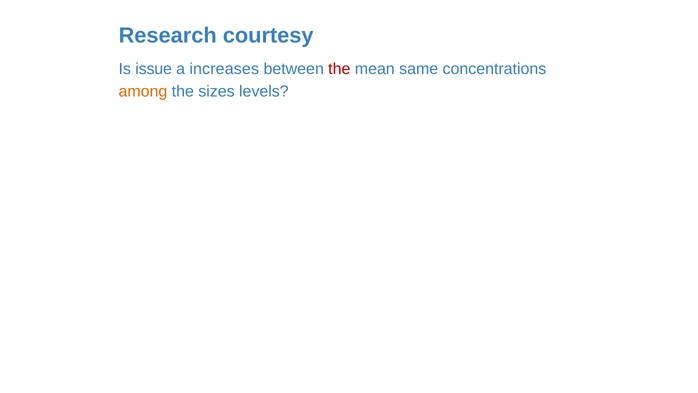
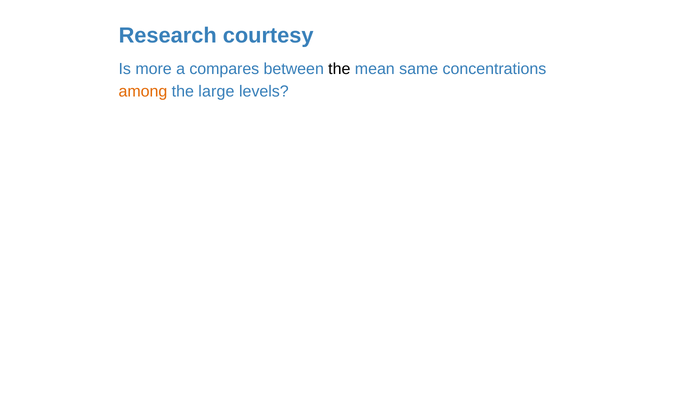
issue: issue -> more (154, 69)
increases: increases -> compares (224, 69)
the colour: red -> black (339, 69)
sizes: sizes -> large (216, 91)
